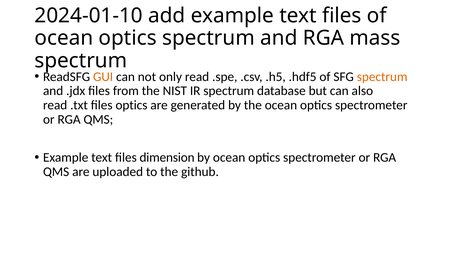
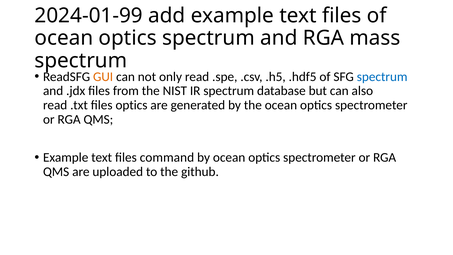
2024-01-10: 2024-01-10 -> 2024-01-99 (89, 16)
spectrum colour: orange -> blue (382, 77)
dimension: dimension -> command (167, 157)
